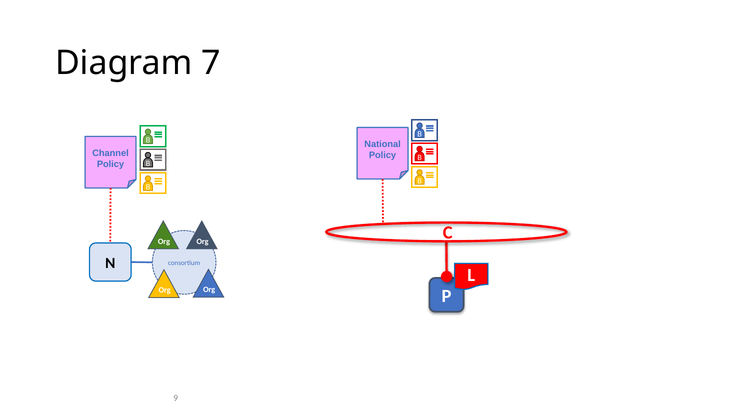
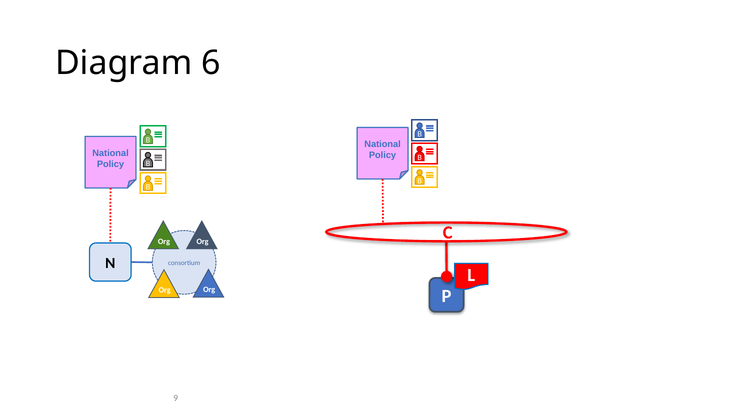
7: 7 -> 6 (211, 63)
Channel: Channel -> National (110, 153)
